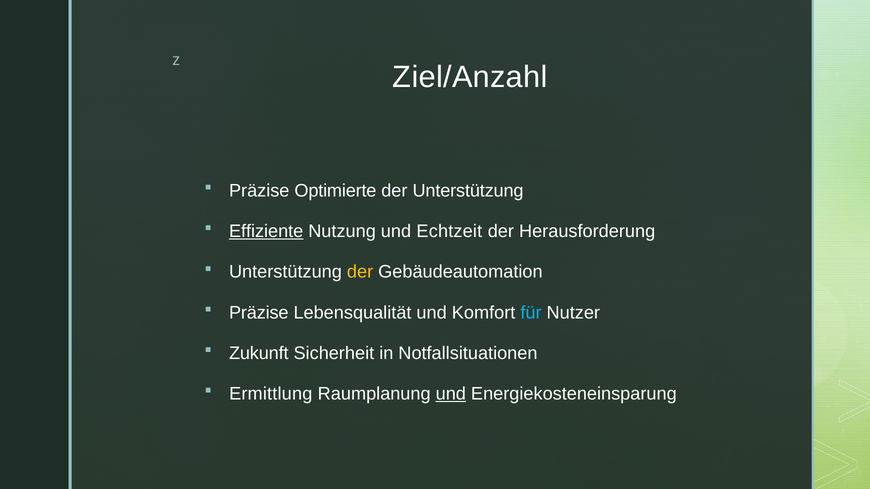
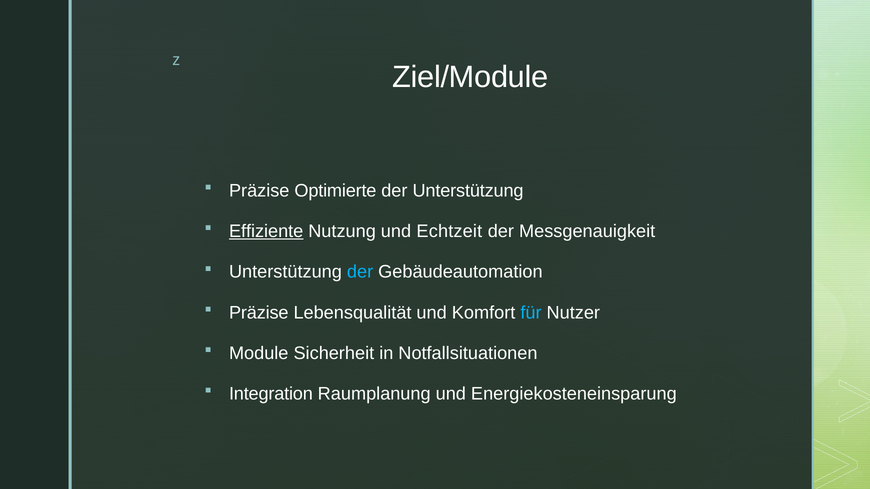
Ziel/Anzahl: Ziel/Anzahl -> Ziel/Module (470, 77)
Herausforderung: Herausforderung -> Messgenauigkeit (587, 232)
der colour: yellow -> light blue (360, 272)
Zukunft: Zukunft -> Module (259, 354)
Ermittlung: Ermittlung -> Integration (271, 394)
und underline: present -> none (451, 394)
